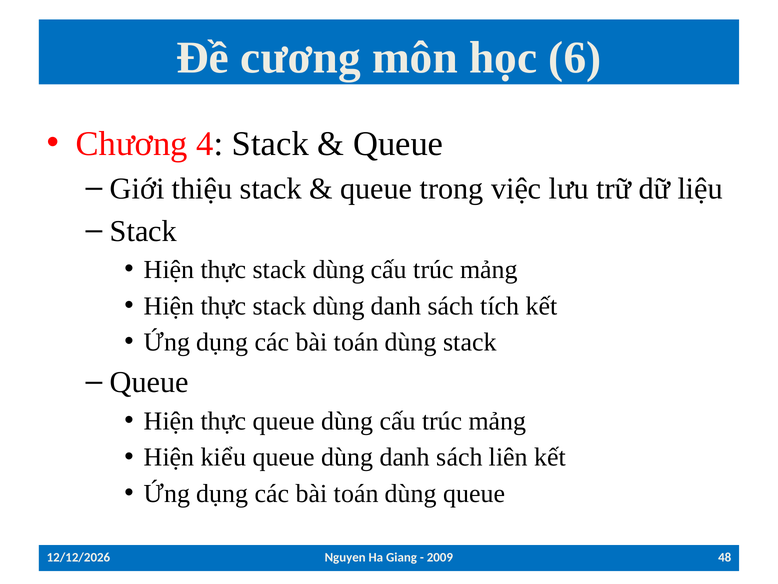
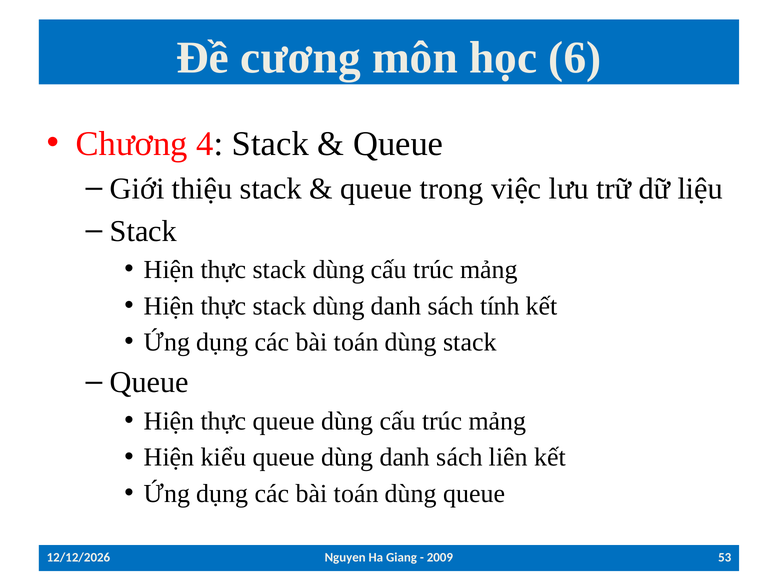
tích: tích -> tính (500, 306)
48: 48 -> 53 (725, 557)
